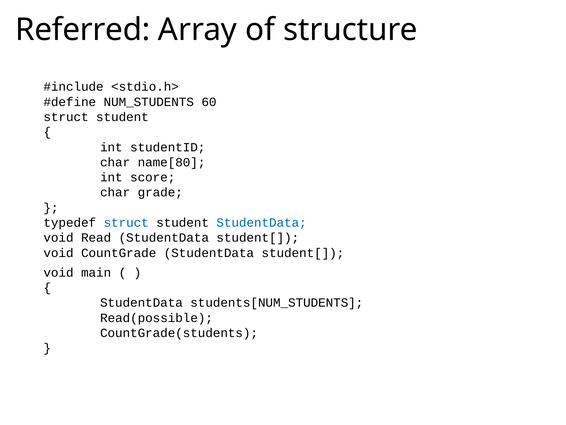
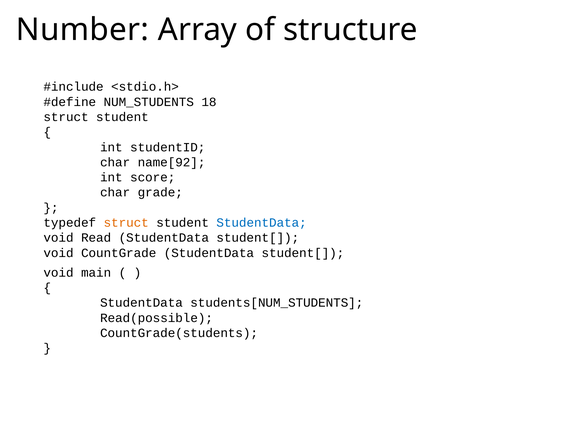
Referred: Referred -> Number (82, 30)
60: 60 -> 18 (209, 102)
name[80: name[80 -> name[92 (172, 162)
struct colour: blue -> orange (126, 222)
